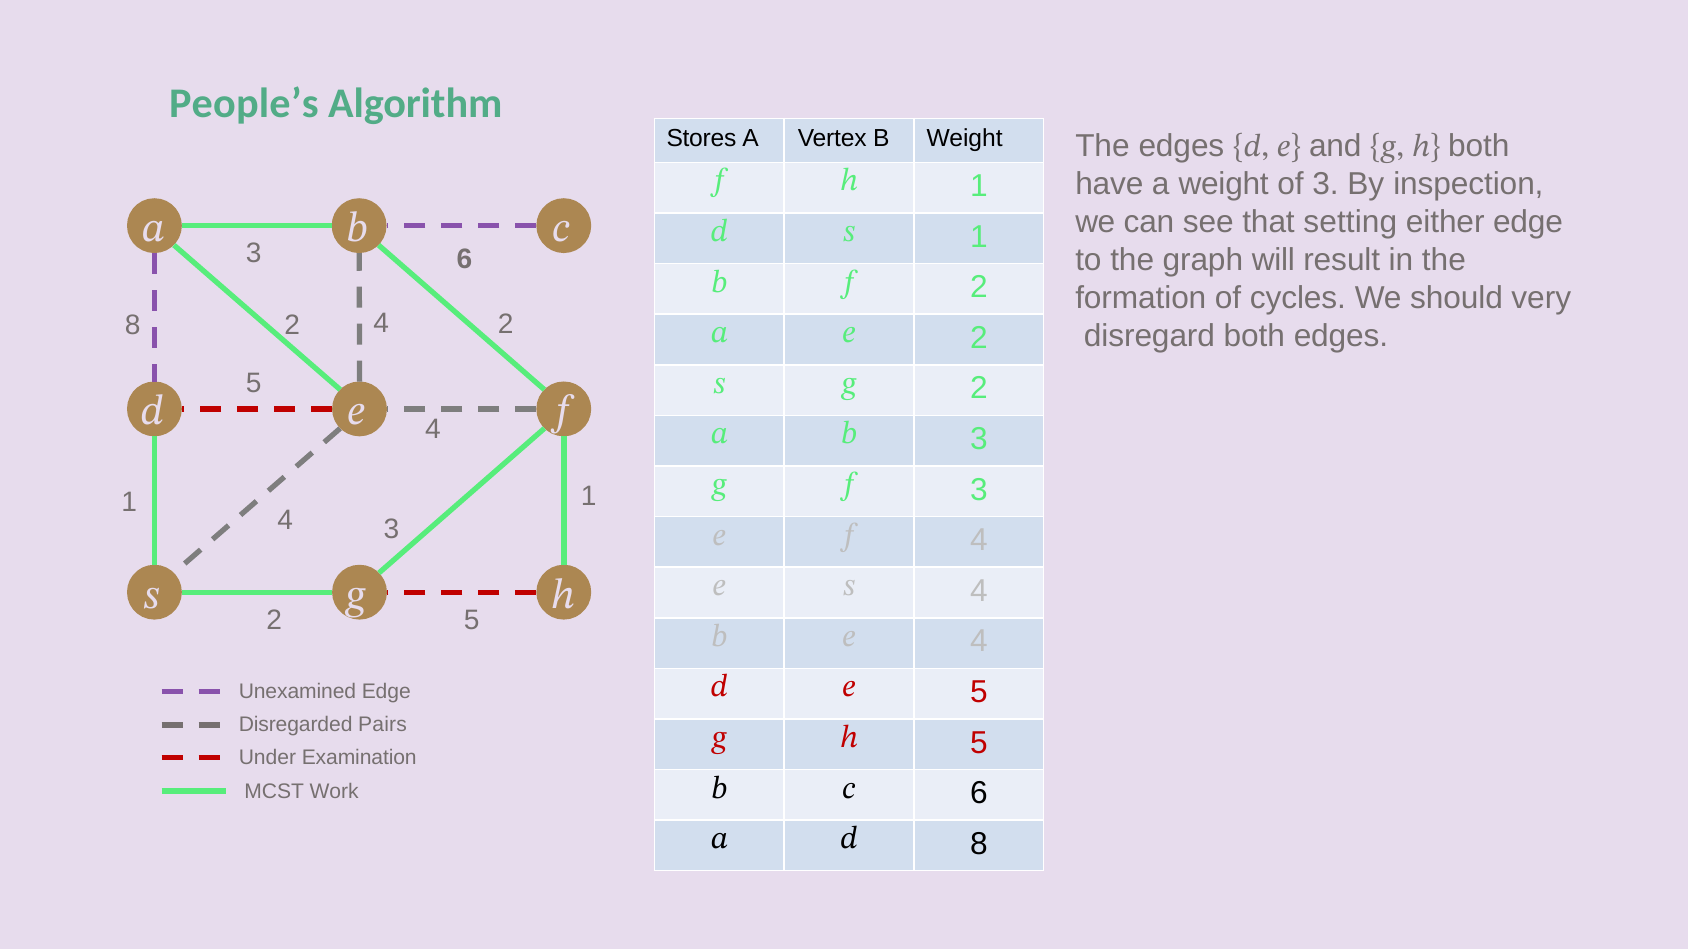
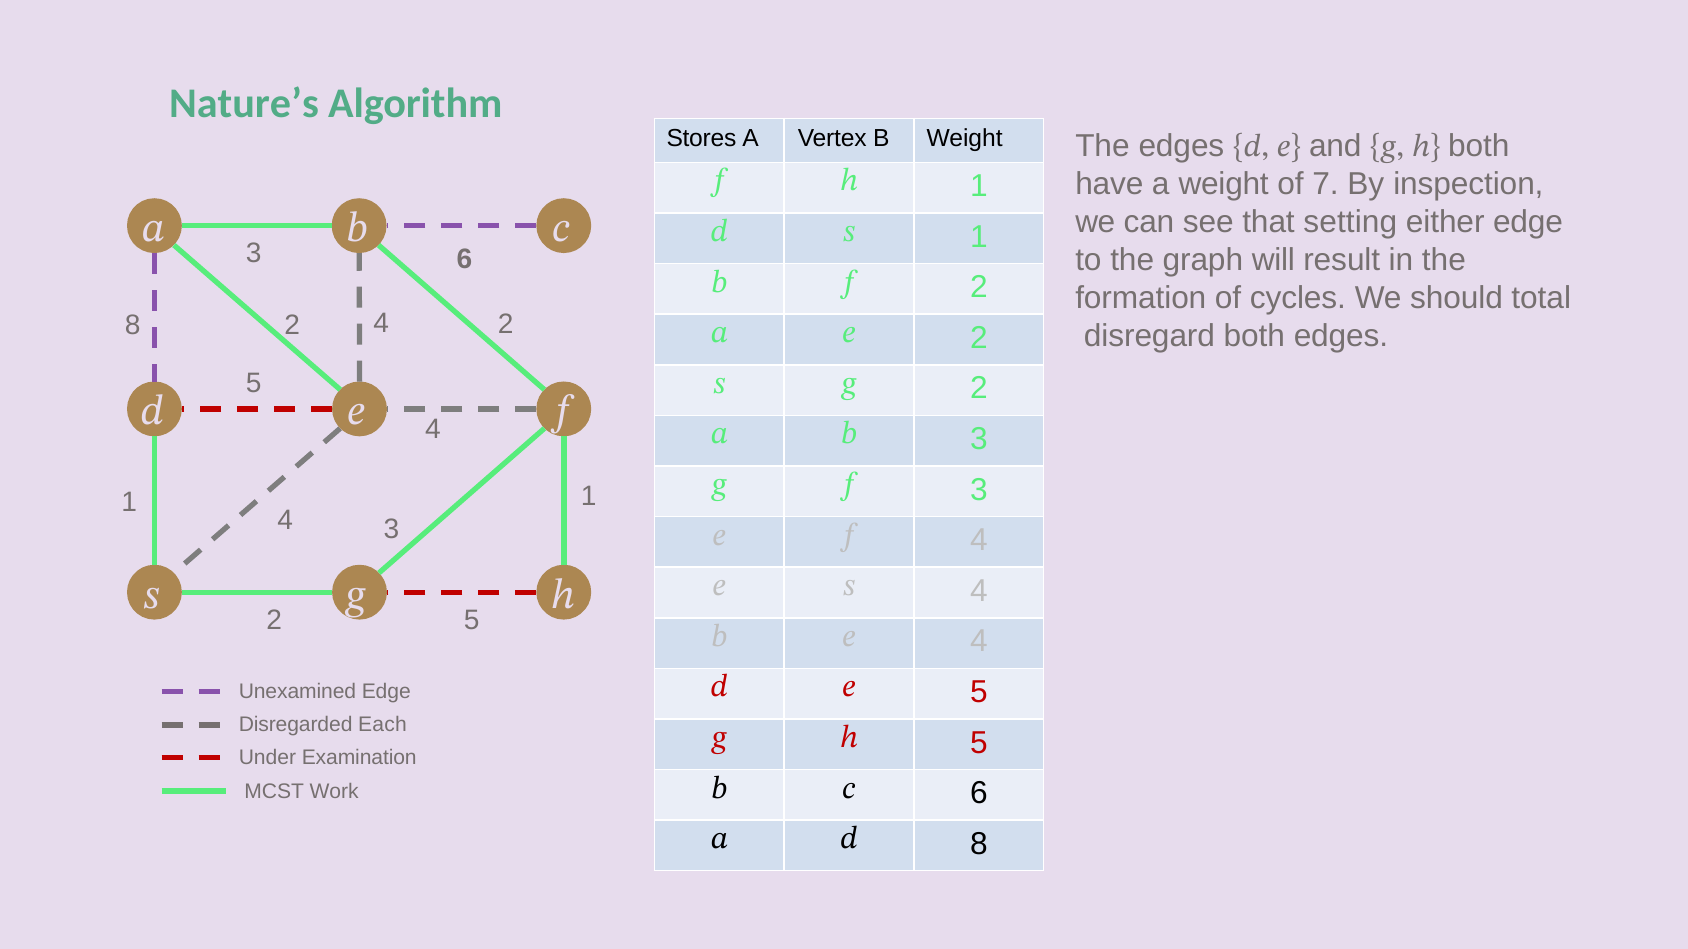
People’s: People’s -> Nature’s (244, 104)
3: 3 -> 7 (1325, 184)
very: very -> total (1541, 298)
Pairs: Pairs -> Each (383, 725)
